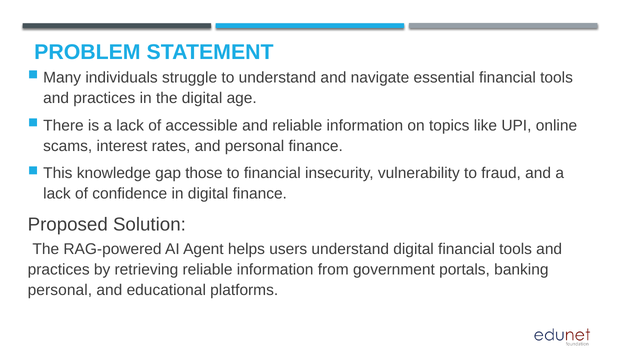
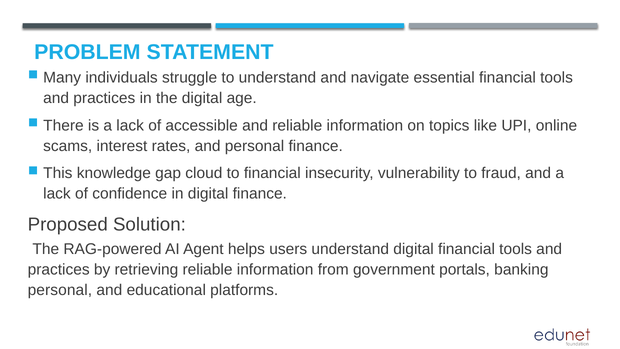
those: those -> cloud (204, 173)
